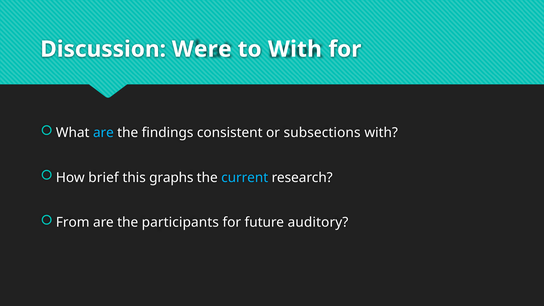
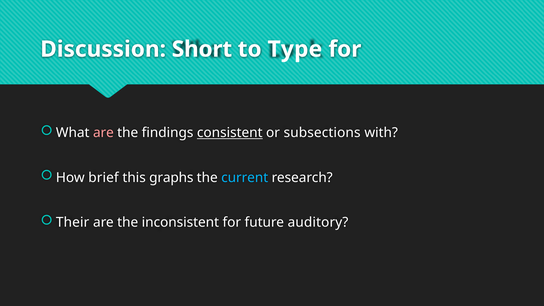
Were: Were -> Short (202, 49)
to With: With -> Type (295, 49)
are colour: light blue -> pink (103, 133)
consistent underline: none -> present (230, 133)
From: From -> Their (73, 222)
participants: participants -> inconsistent (180, 222)
